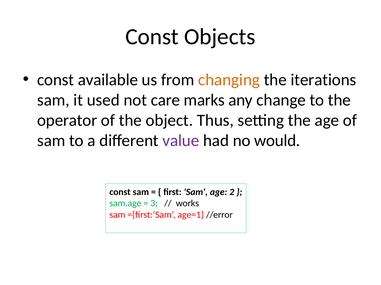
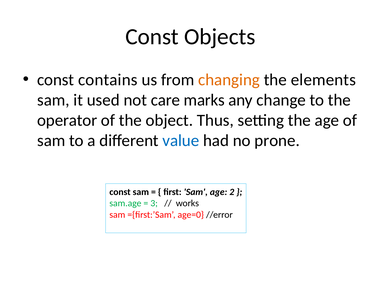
available: available -> contains (108, 80)
iterations: iterations -> elements (323, 80)
value colour: purple -> blue (181, 141)
would: would -> prone (277, 141)
age=1: age=1 -> age=0 (191, 215)
